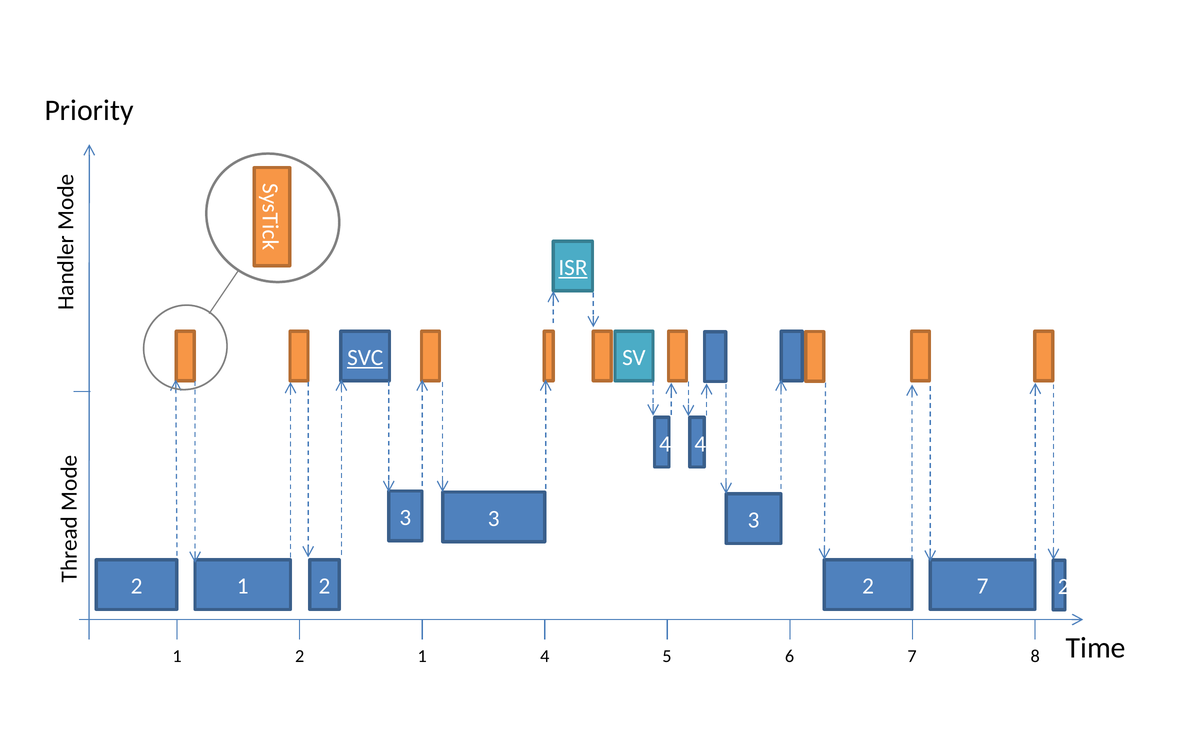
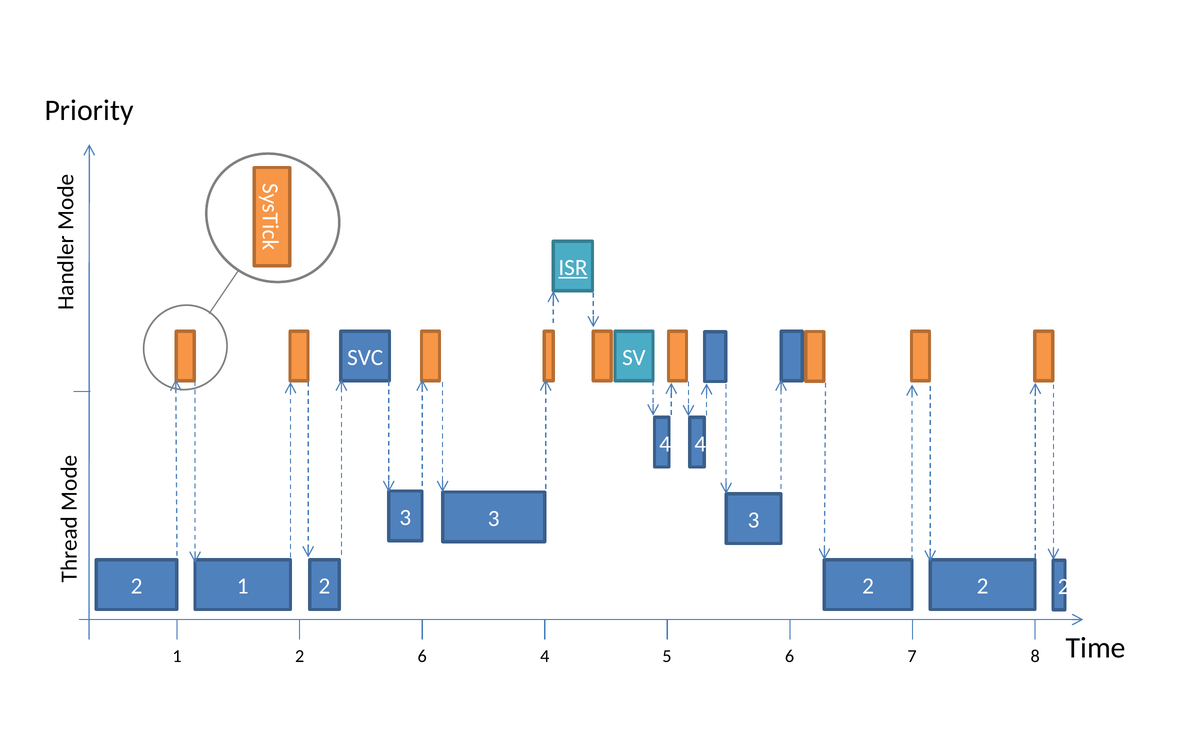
SVC underline: present -> none (365, 357)
7: 7 -> 2 (983, 586)
2 1: 1 -> 6 (422, 656)
